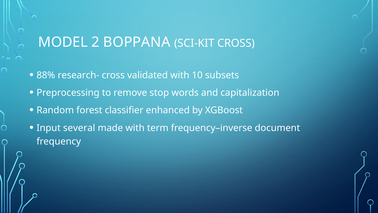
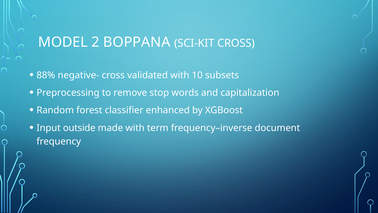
research-: research- -> negative- (78, 75)
several: several -> outside (79, 128)
